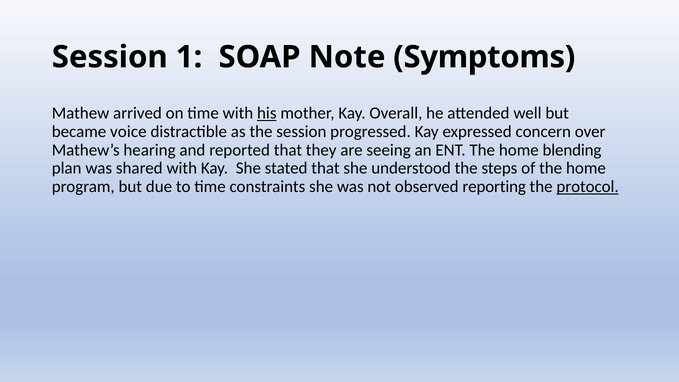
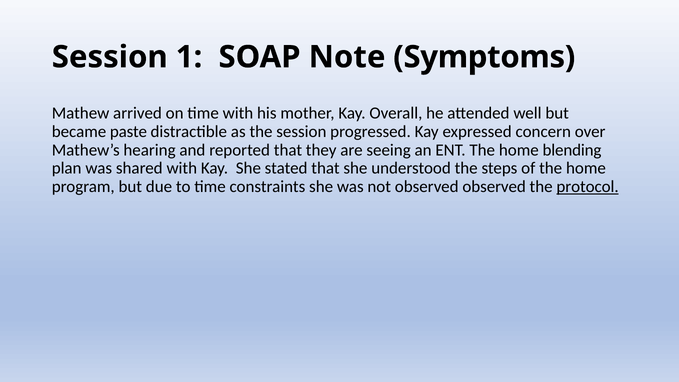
his underline: present -> none (267, 113)
voice: voice -> paste (128, 132)
observed reporting: reporting -> observed (494, 187)
